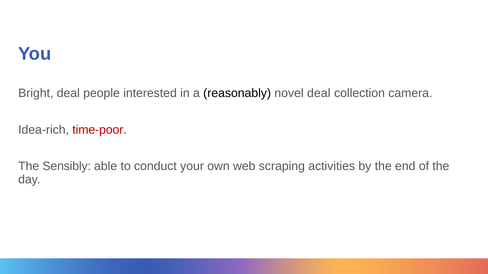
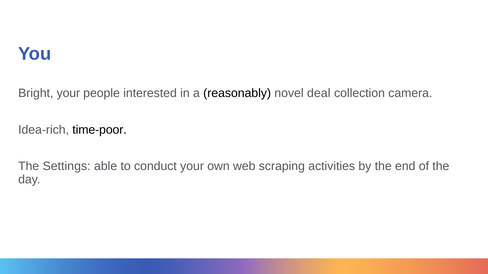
Bright deal: deal -> your (68, 93)
time-poor colour: red -> black (100, 130)
Sensibly: Sensibly -> Settings (67, 166)
